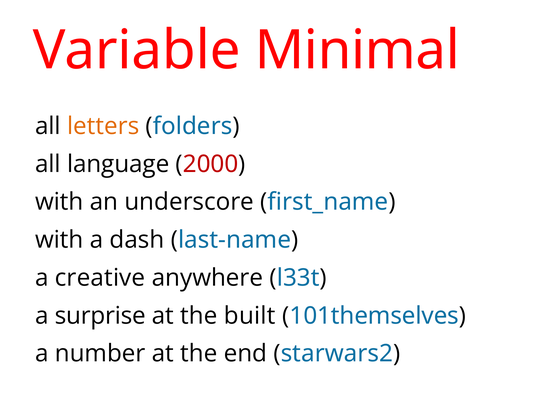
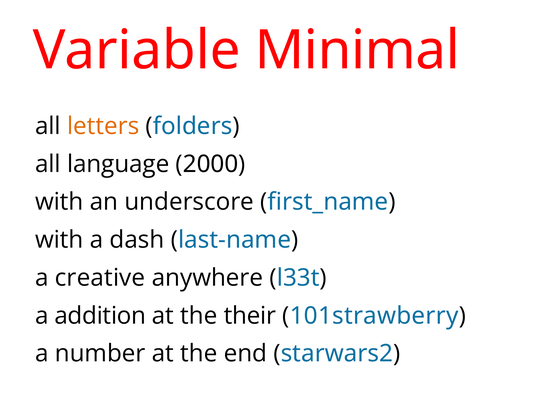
2000 colour: red -> black (211, 164)
surprise: surprise -> addition (100, 315)
built: built -> their (250, 315)
101themselves: 101themselves -> 101strawberry (374, 315)
